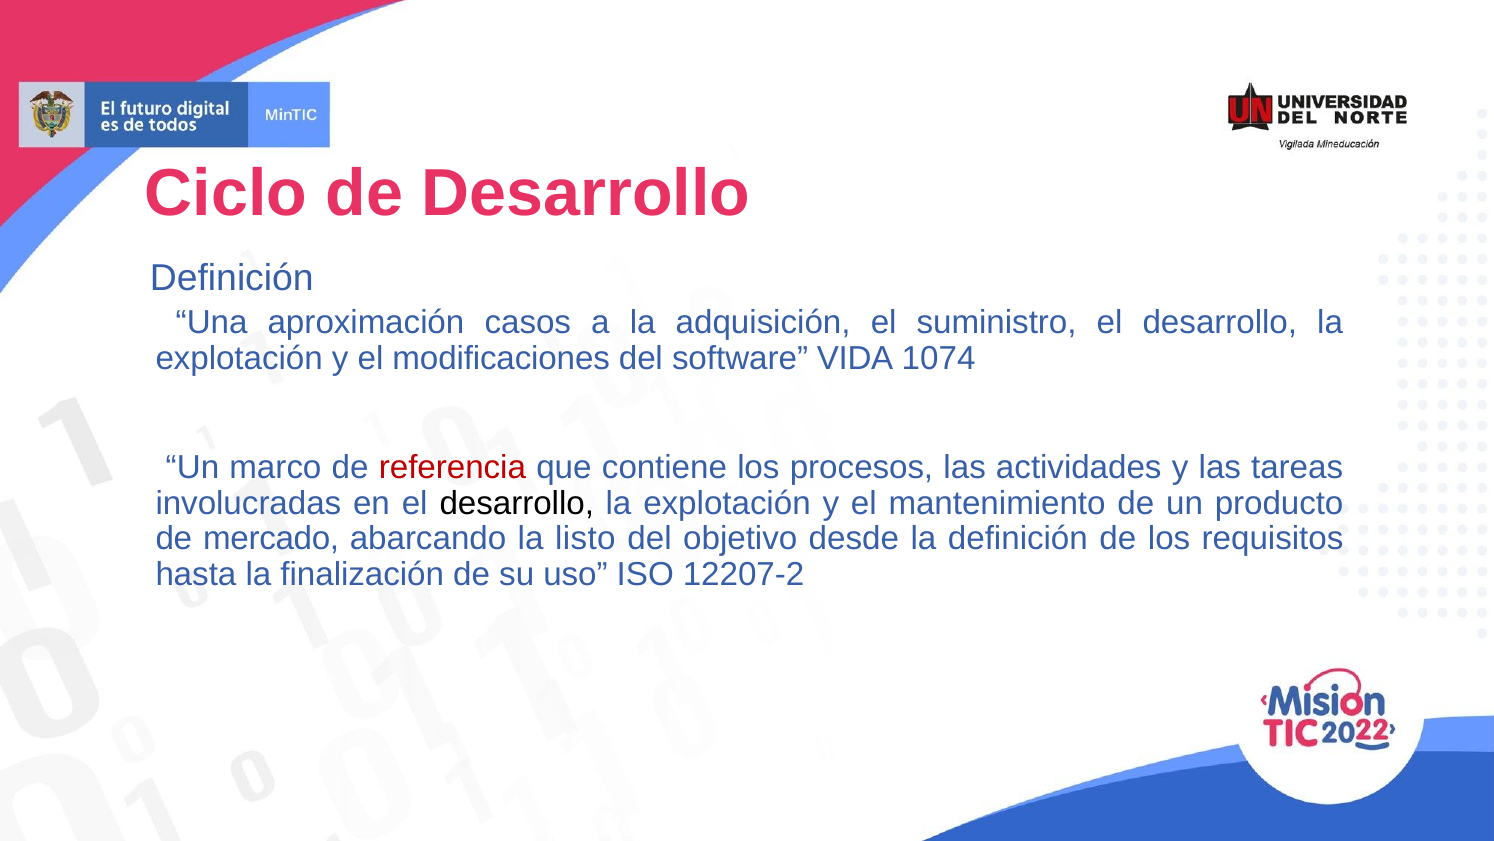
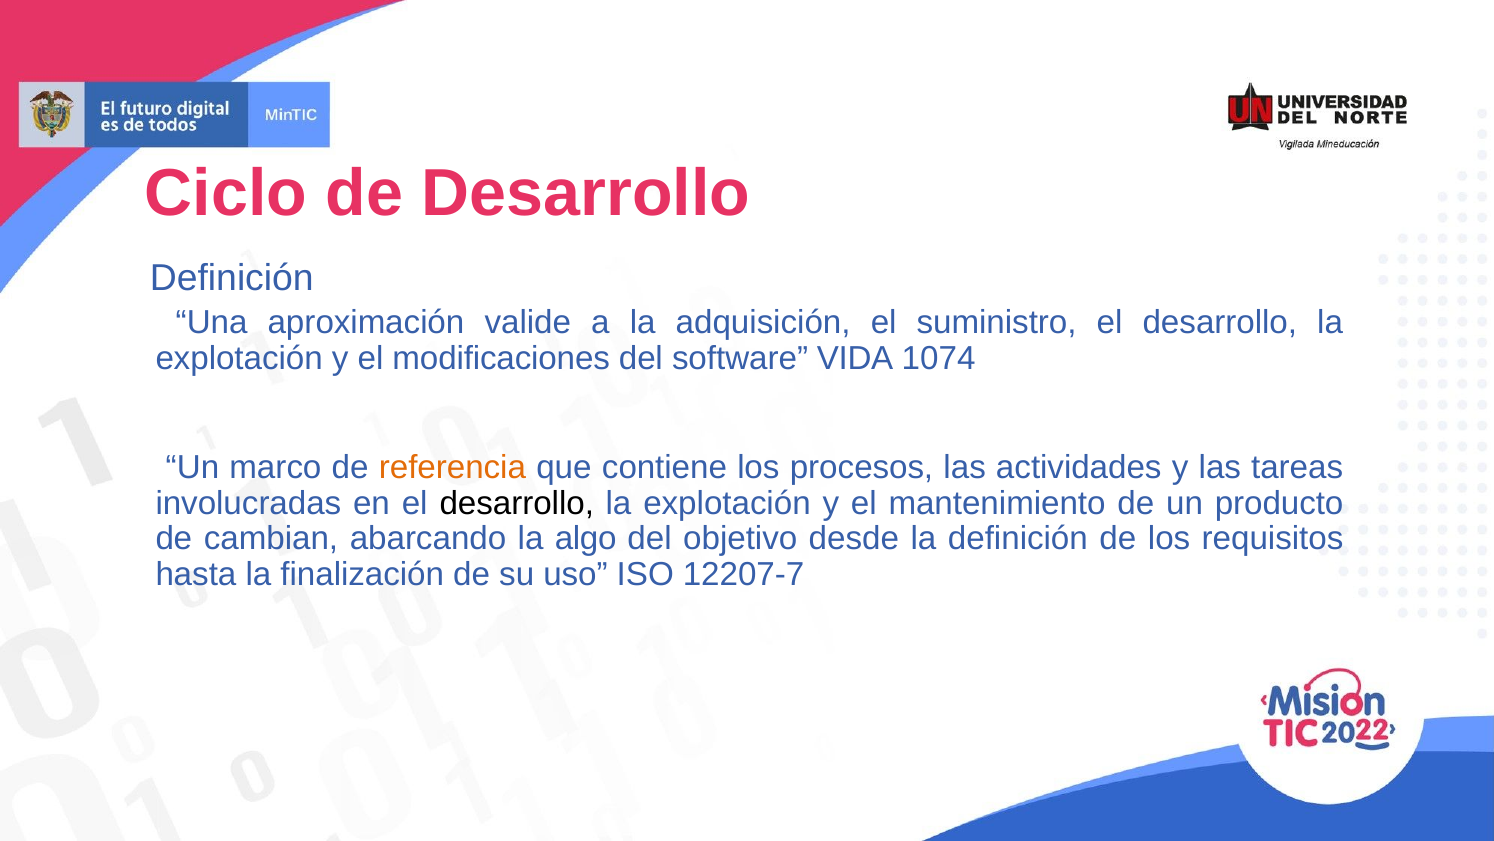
casos: casos -> valide (528, 322)
referencia colour: red -> orange (452, 467)
mercado: mercado -> cambian (271, 539)
listo: listo -> algo (586, 539)
12207-2: 12207-2 -> 12207-7 (744, 574)
